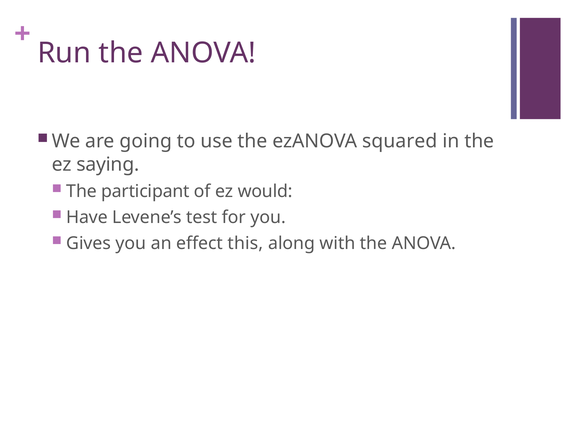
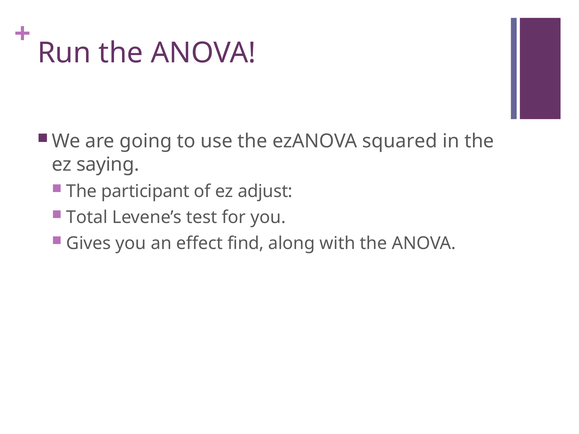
would: would -> adjust (265, 191)
Have: Have -> Total (87, 217)
this: this -> find (246, 243)
